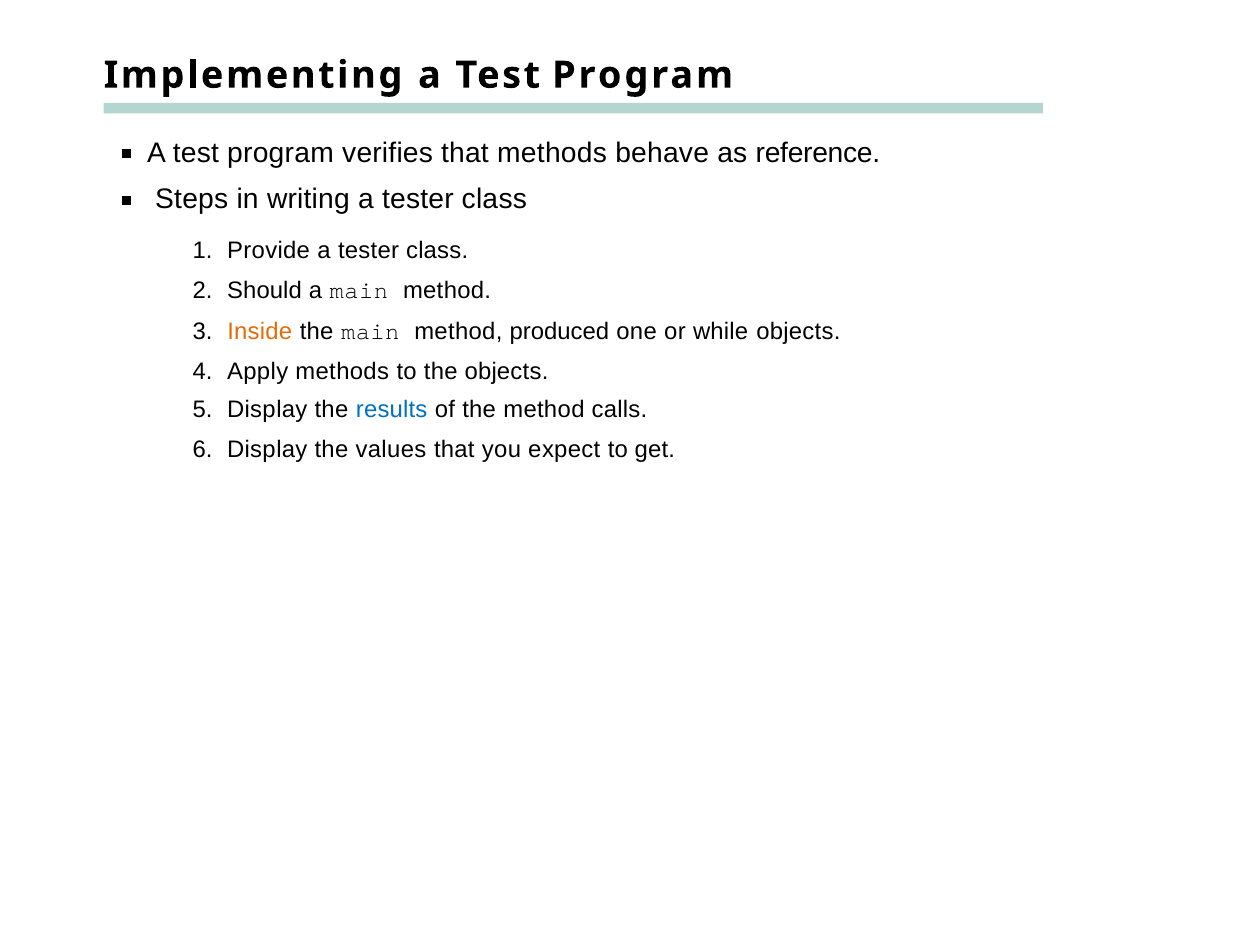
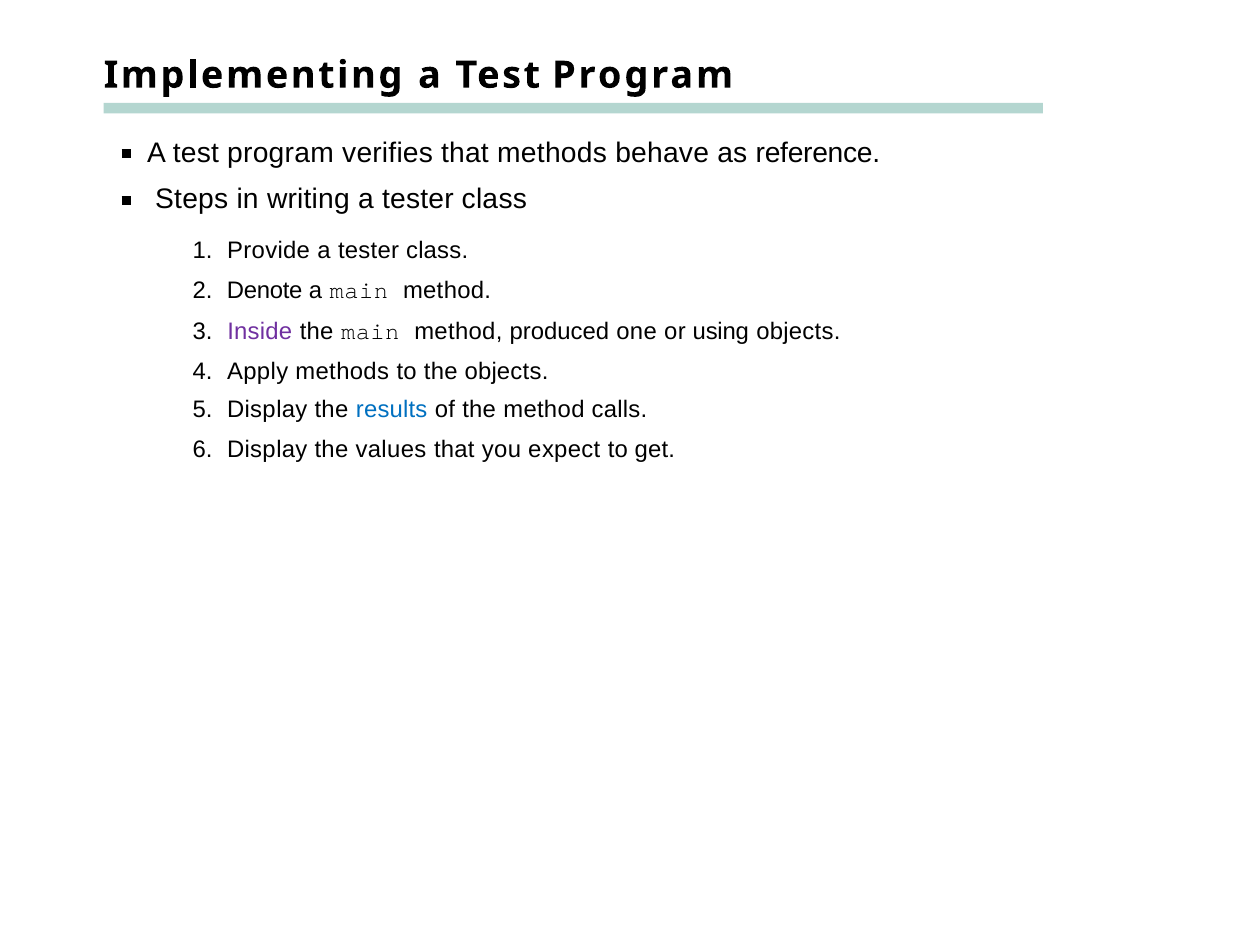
Should: Should -> Denote (265, 291)
Inside colour: orange -> purple (260, 331)
while: while -> using (721, 331)
